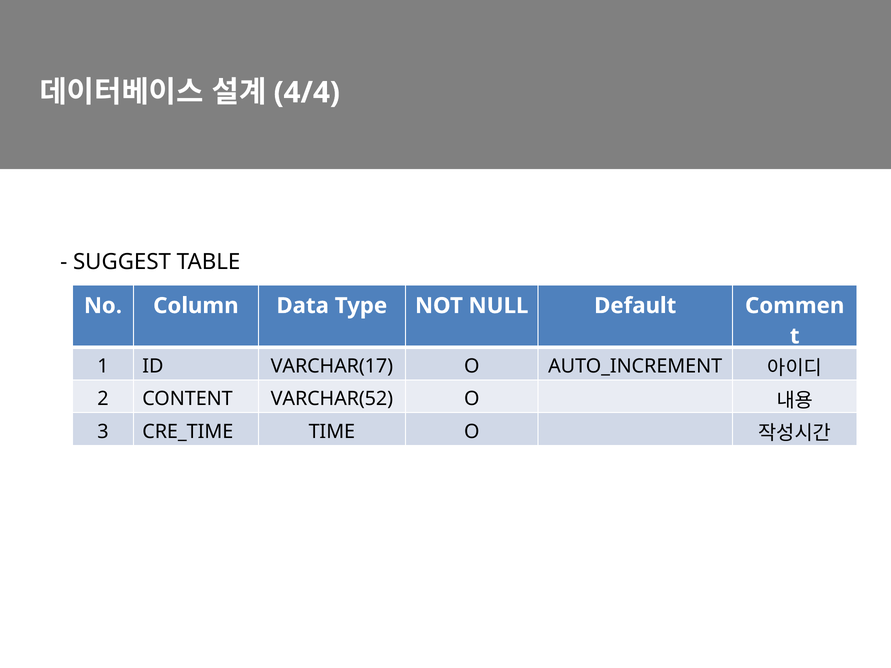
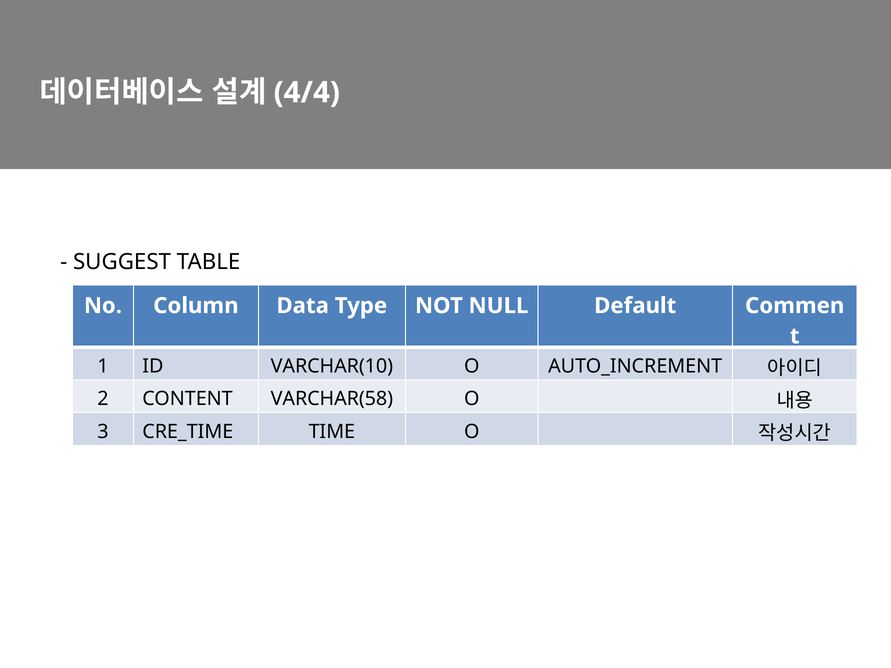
VARCHAR(17: VARCHAR(17 -> VARCHAR(10 (332, 366)
VARCHAR(52: VARCHAR(52 -> VARCHAR(58 (332, 399)
